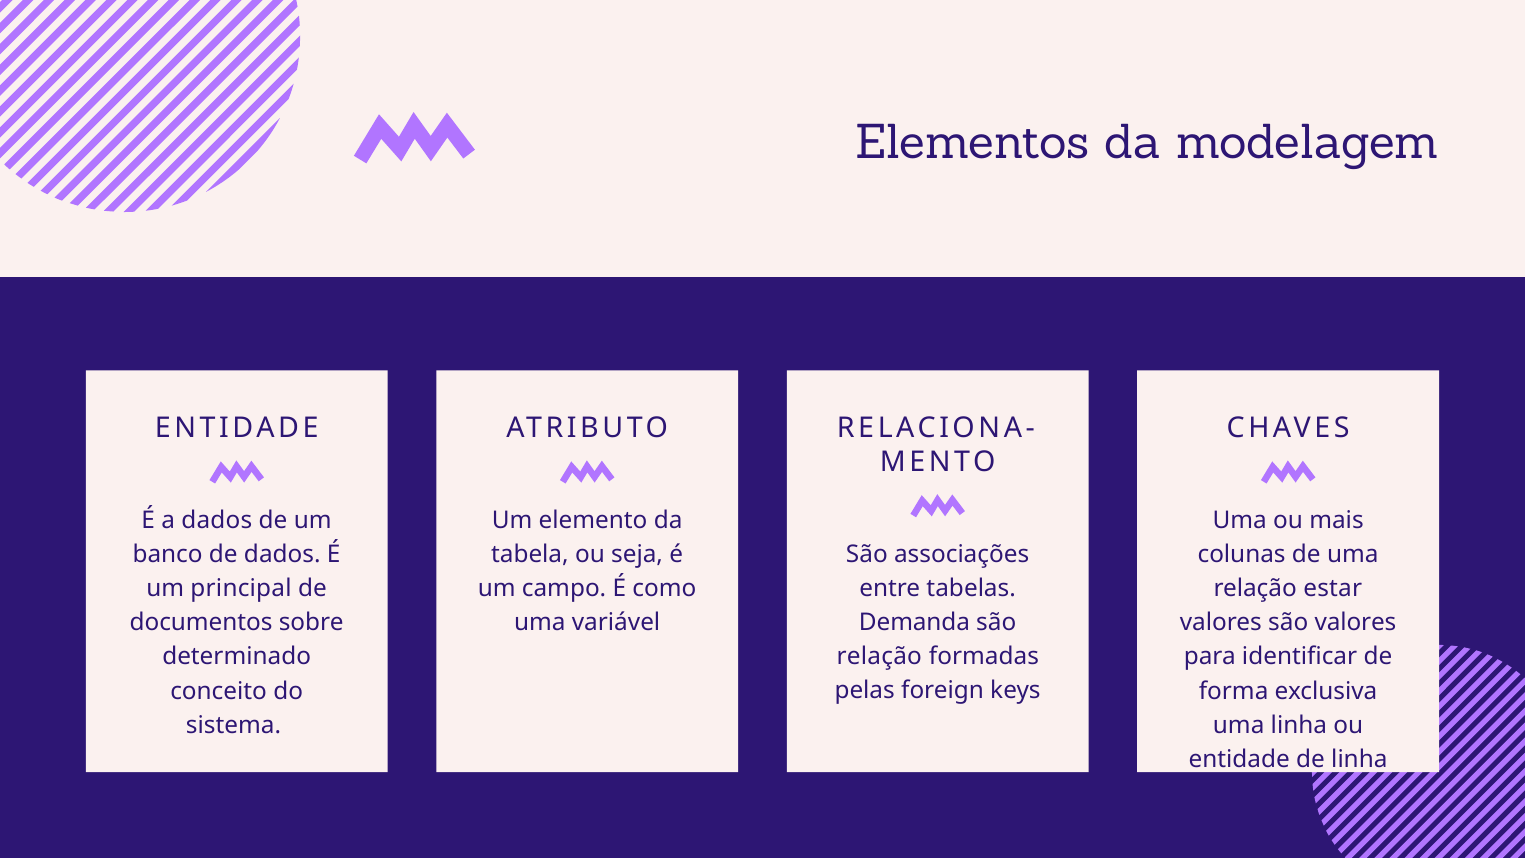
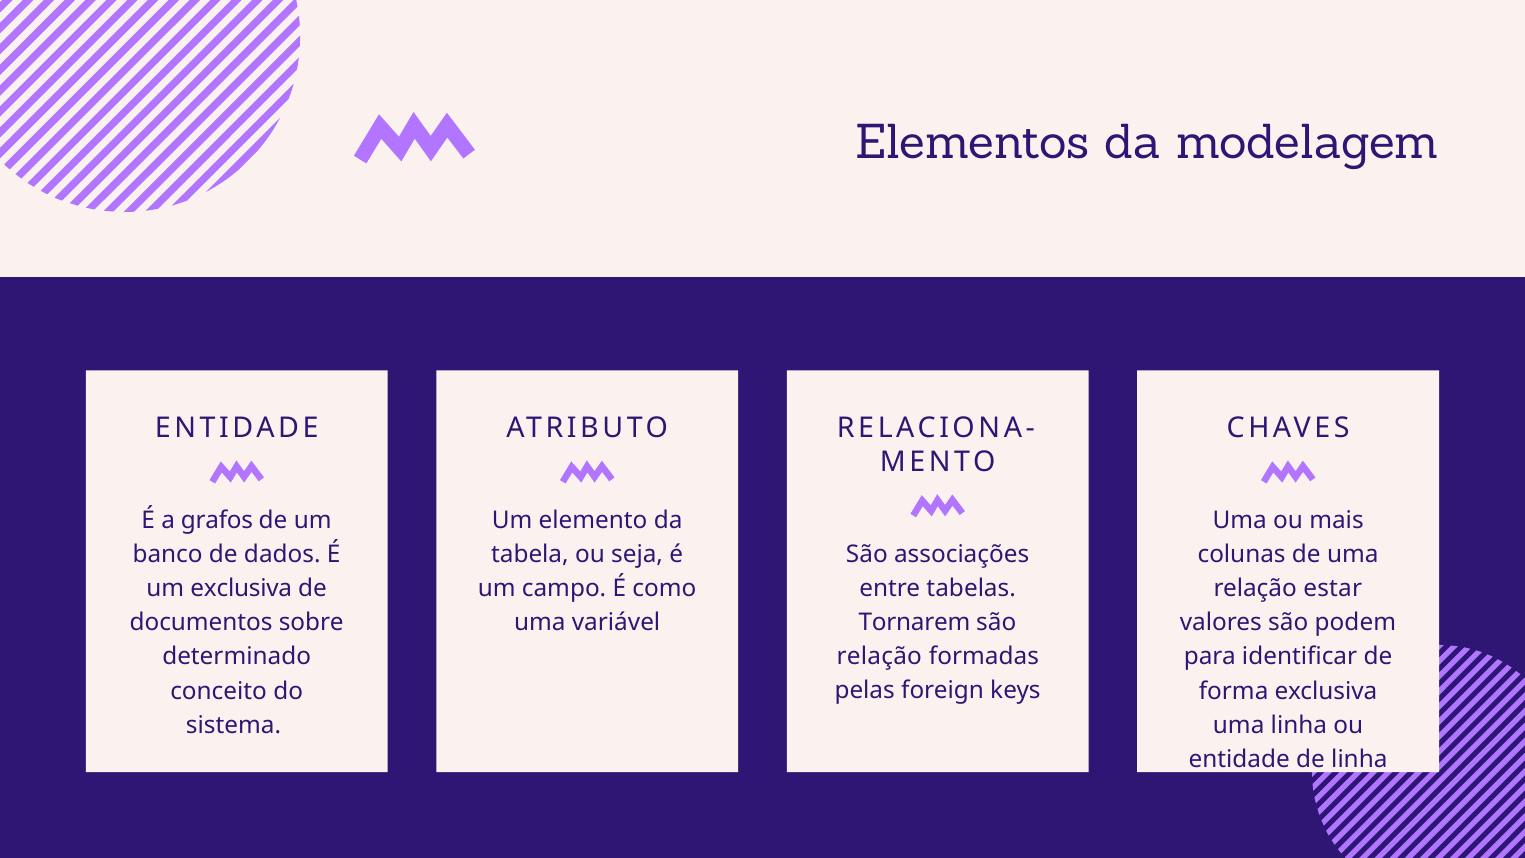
a dados: dados -> grafos (217, 520)
um principal: principal -> exclusiva (241, 589)
Demanda: Demanda -> Tornarem (915, 622)
são valores: valores -> podem (1355, 623)
